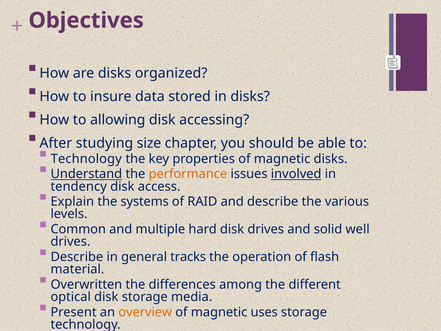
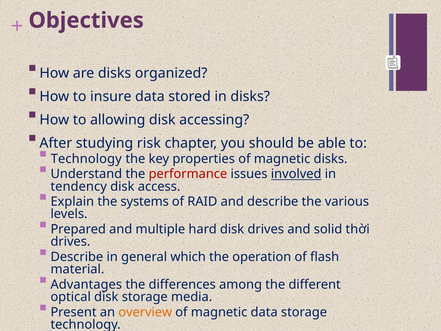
size: size -> risk (149, 143)
Understand underline: present -> none (86, 174)
performance colour: orange -> red (188, 174)
Common: Common -> Prepared (78, 229)
well: well -> thời (358, 229)
tracks: tracks -> which (188, 257)
Overwritten: Overwritten -> Advantages (86, 284)
magnetic uses: uses -> data (264, 312)
